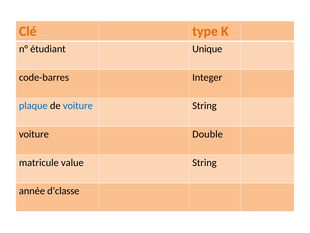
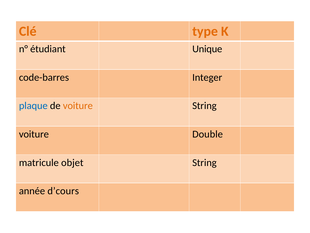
voiture colour: blue -> orange (78, 106)
value: value -> objet (72, 162)
d’classe: d’classe -> d’cours (63, 191)
